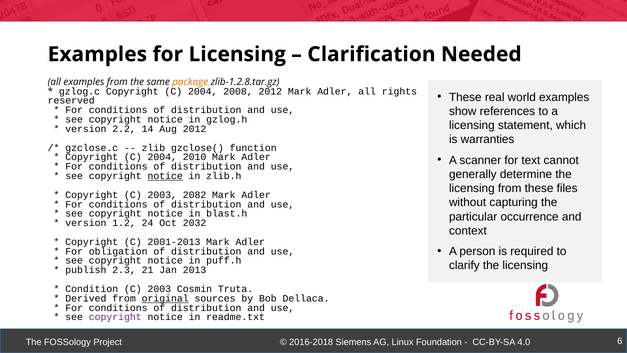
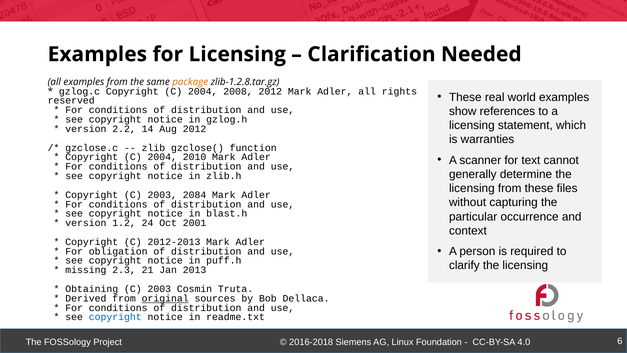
notice underline: present -> none (165, 176)
2082: 2082 -> 2084 (195, 195)
2032: 2032 -> 2001 (195, 223)
2001-2013: 2001-2013 -> 2012-2013 (174, 242)
publish: publish -> missing (86, 270)
Condition: Condition -> Obtaining (92, 289)
copyright colour: purple -> blue (115, 317)
